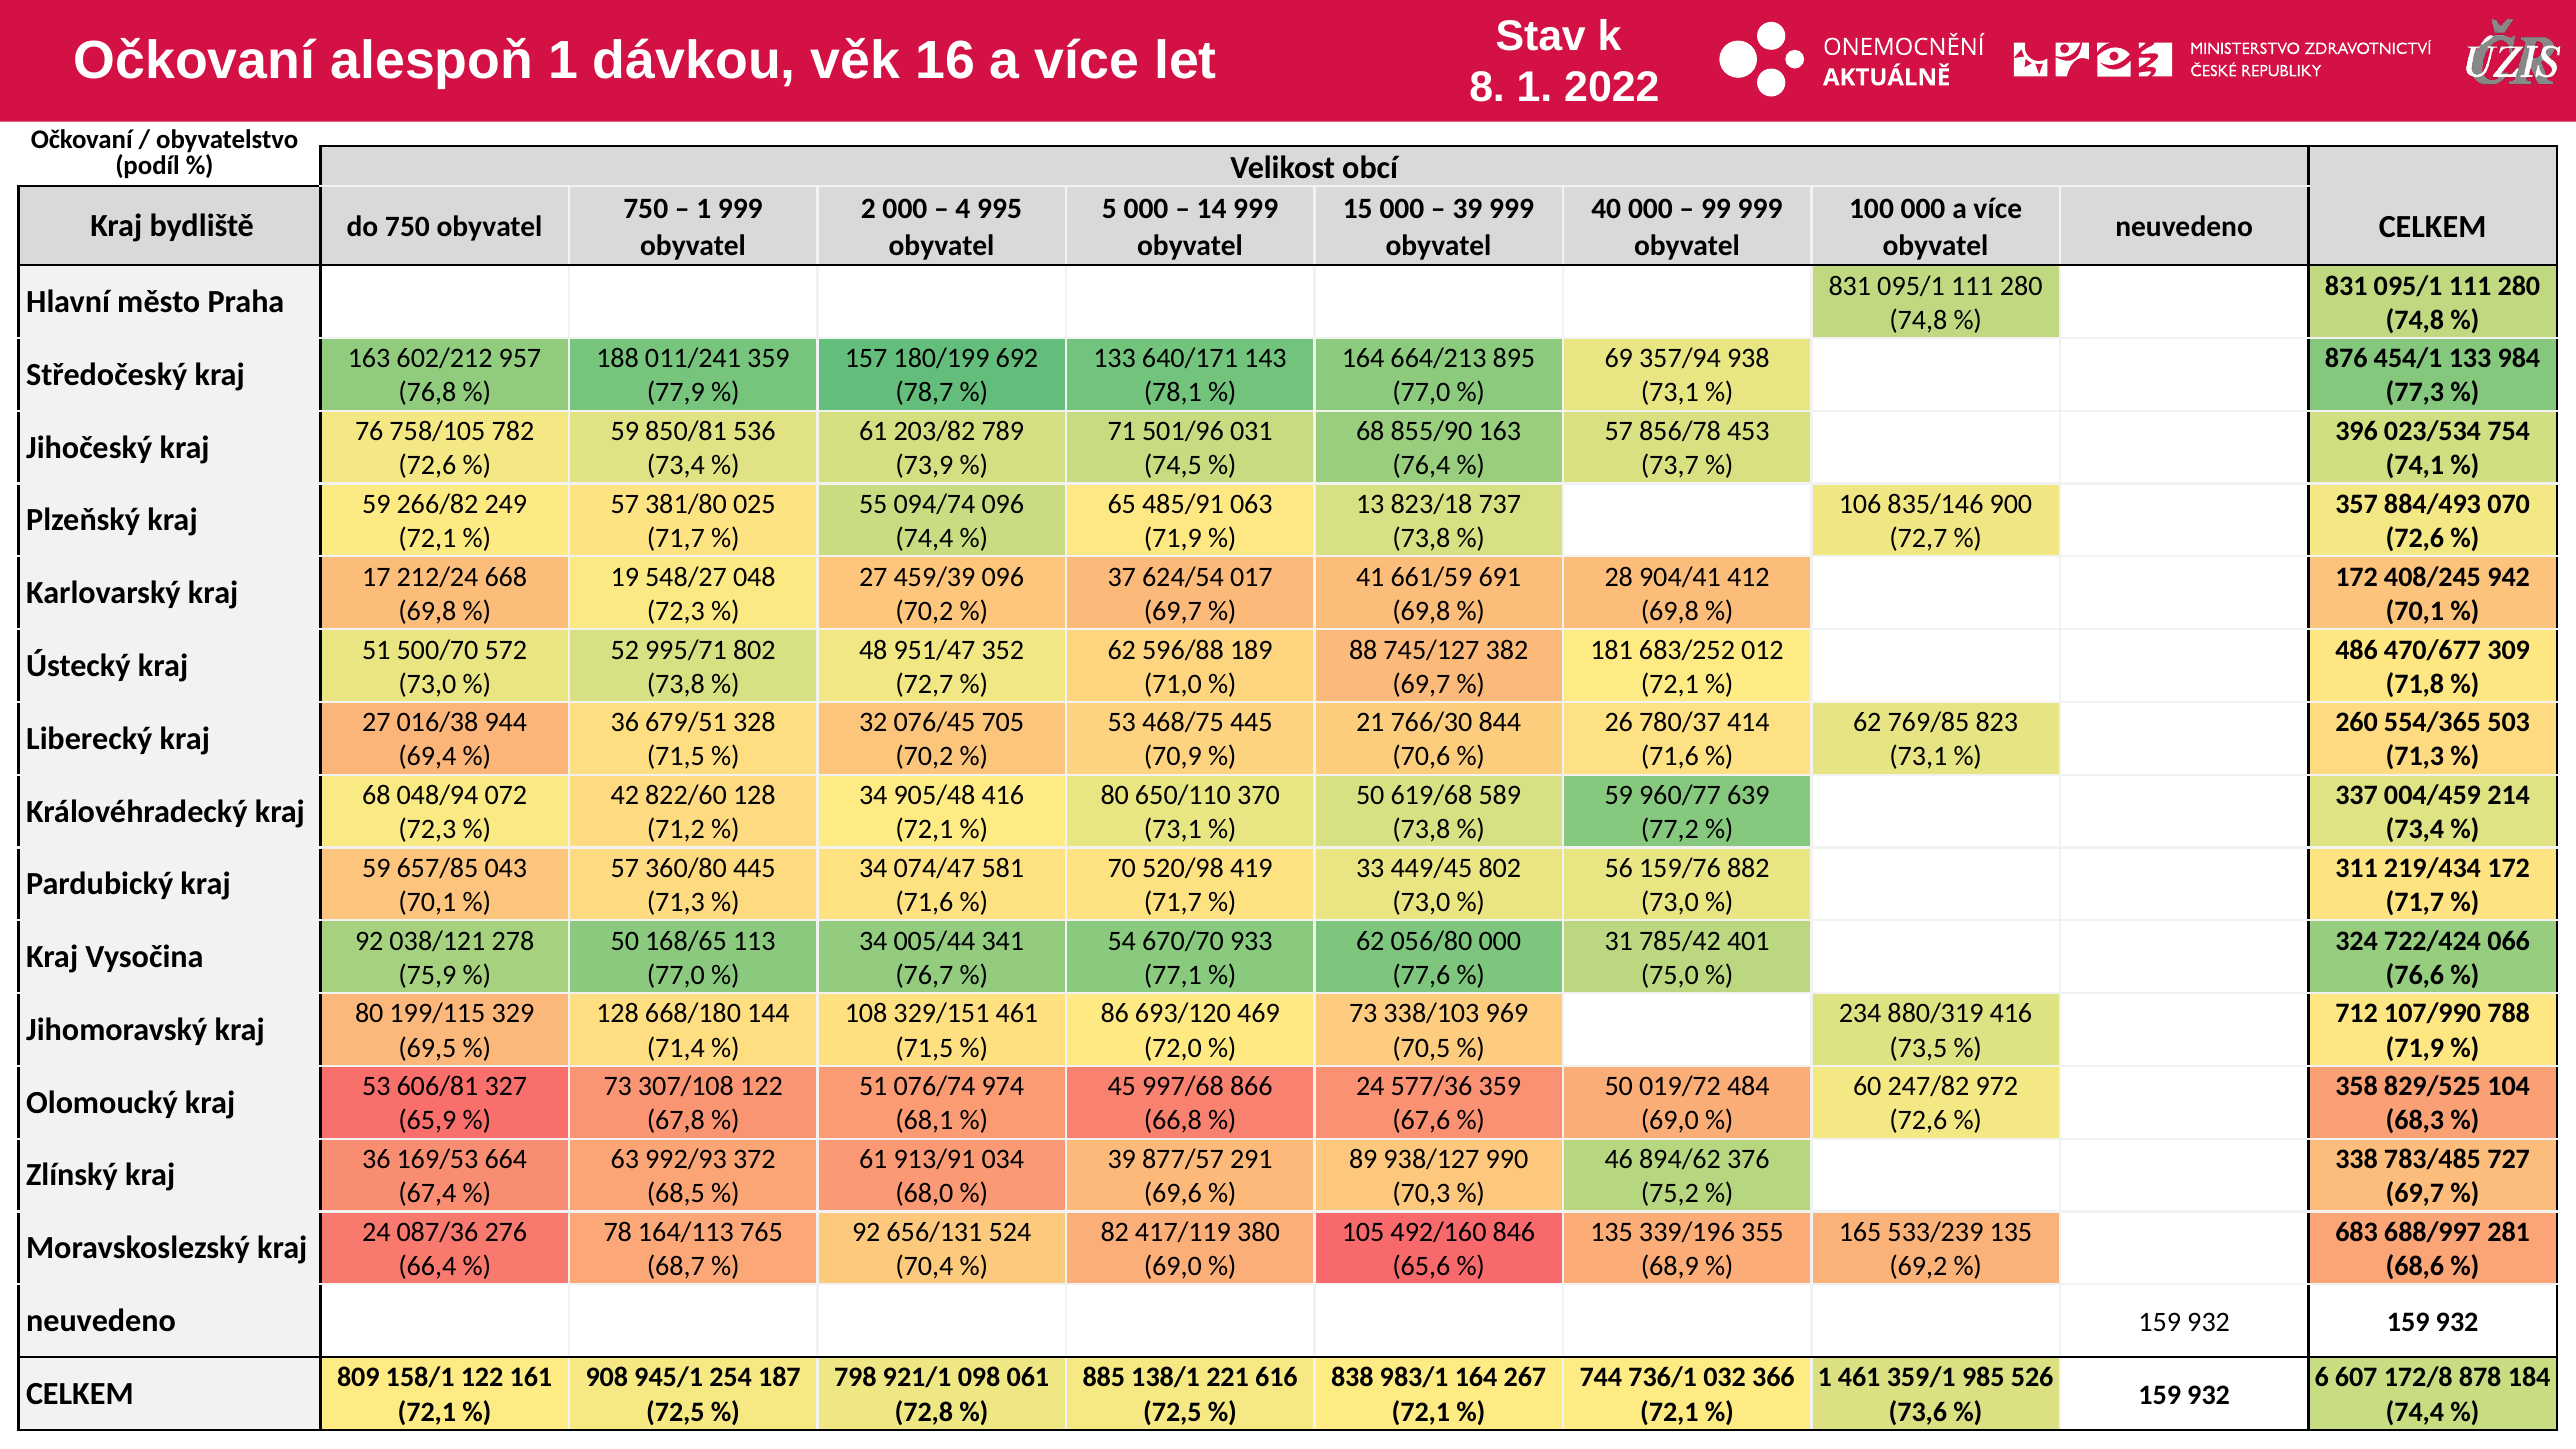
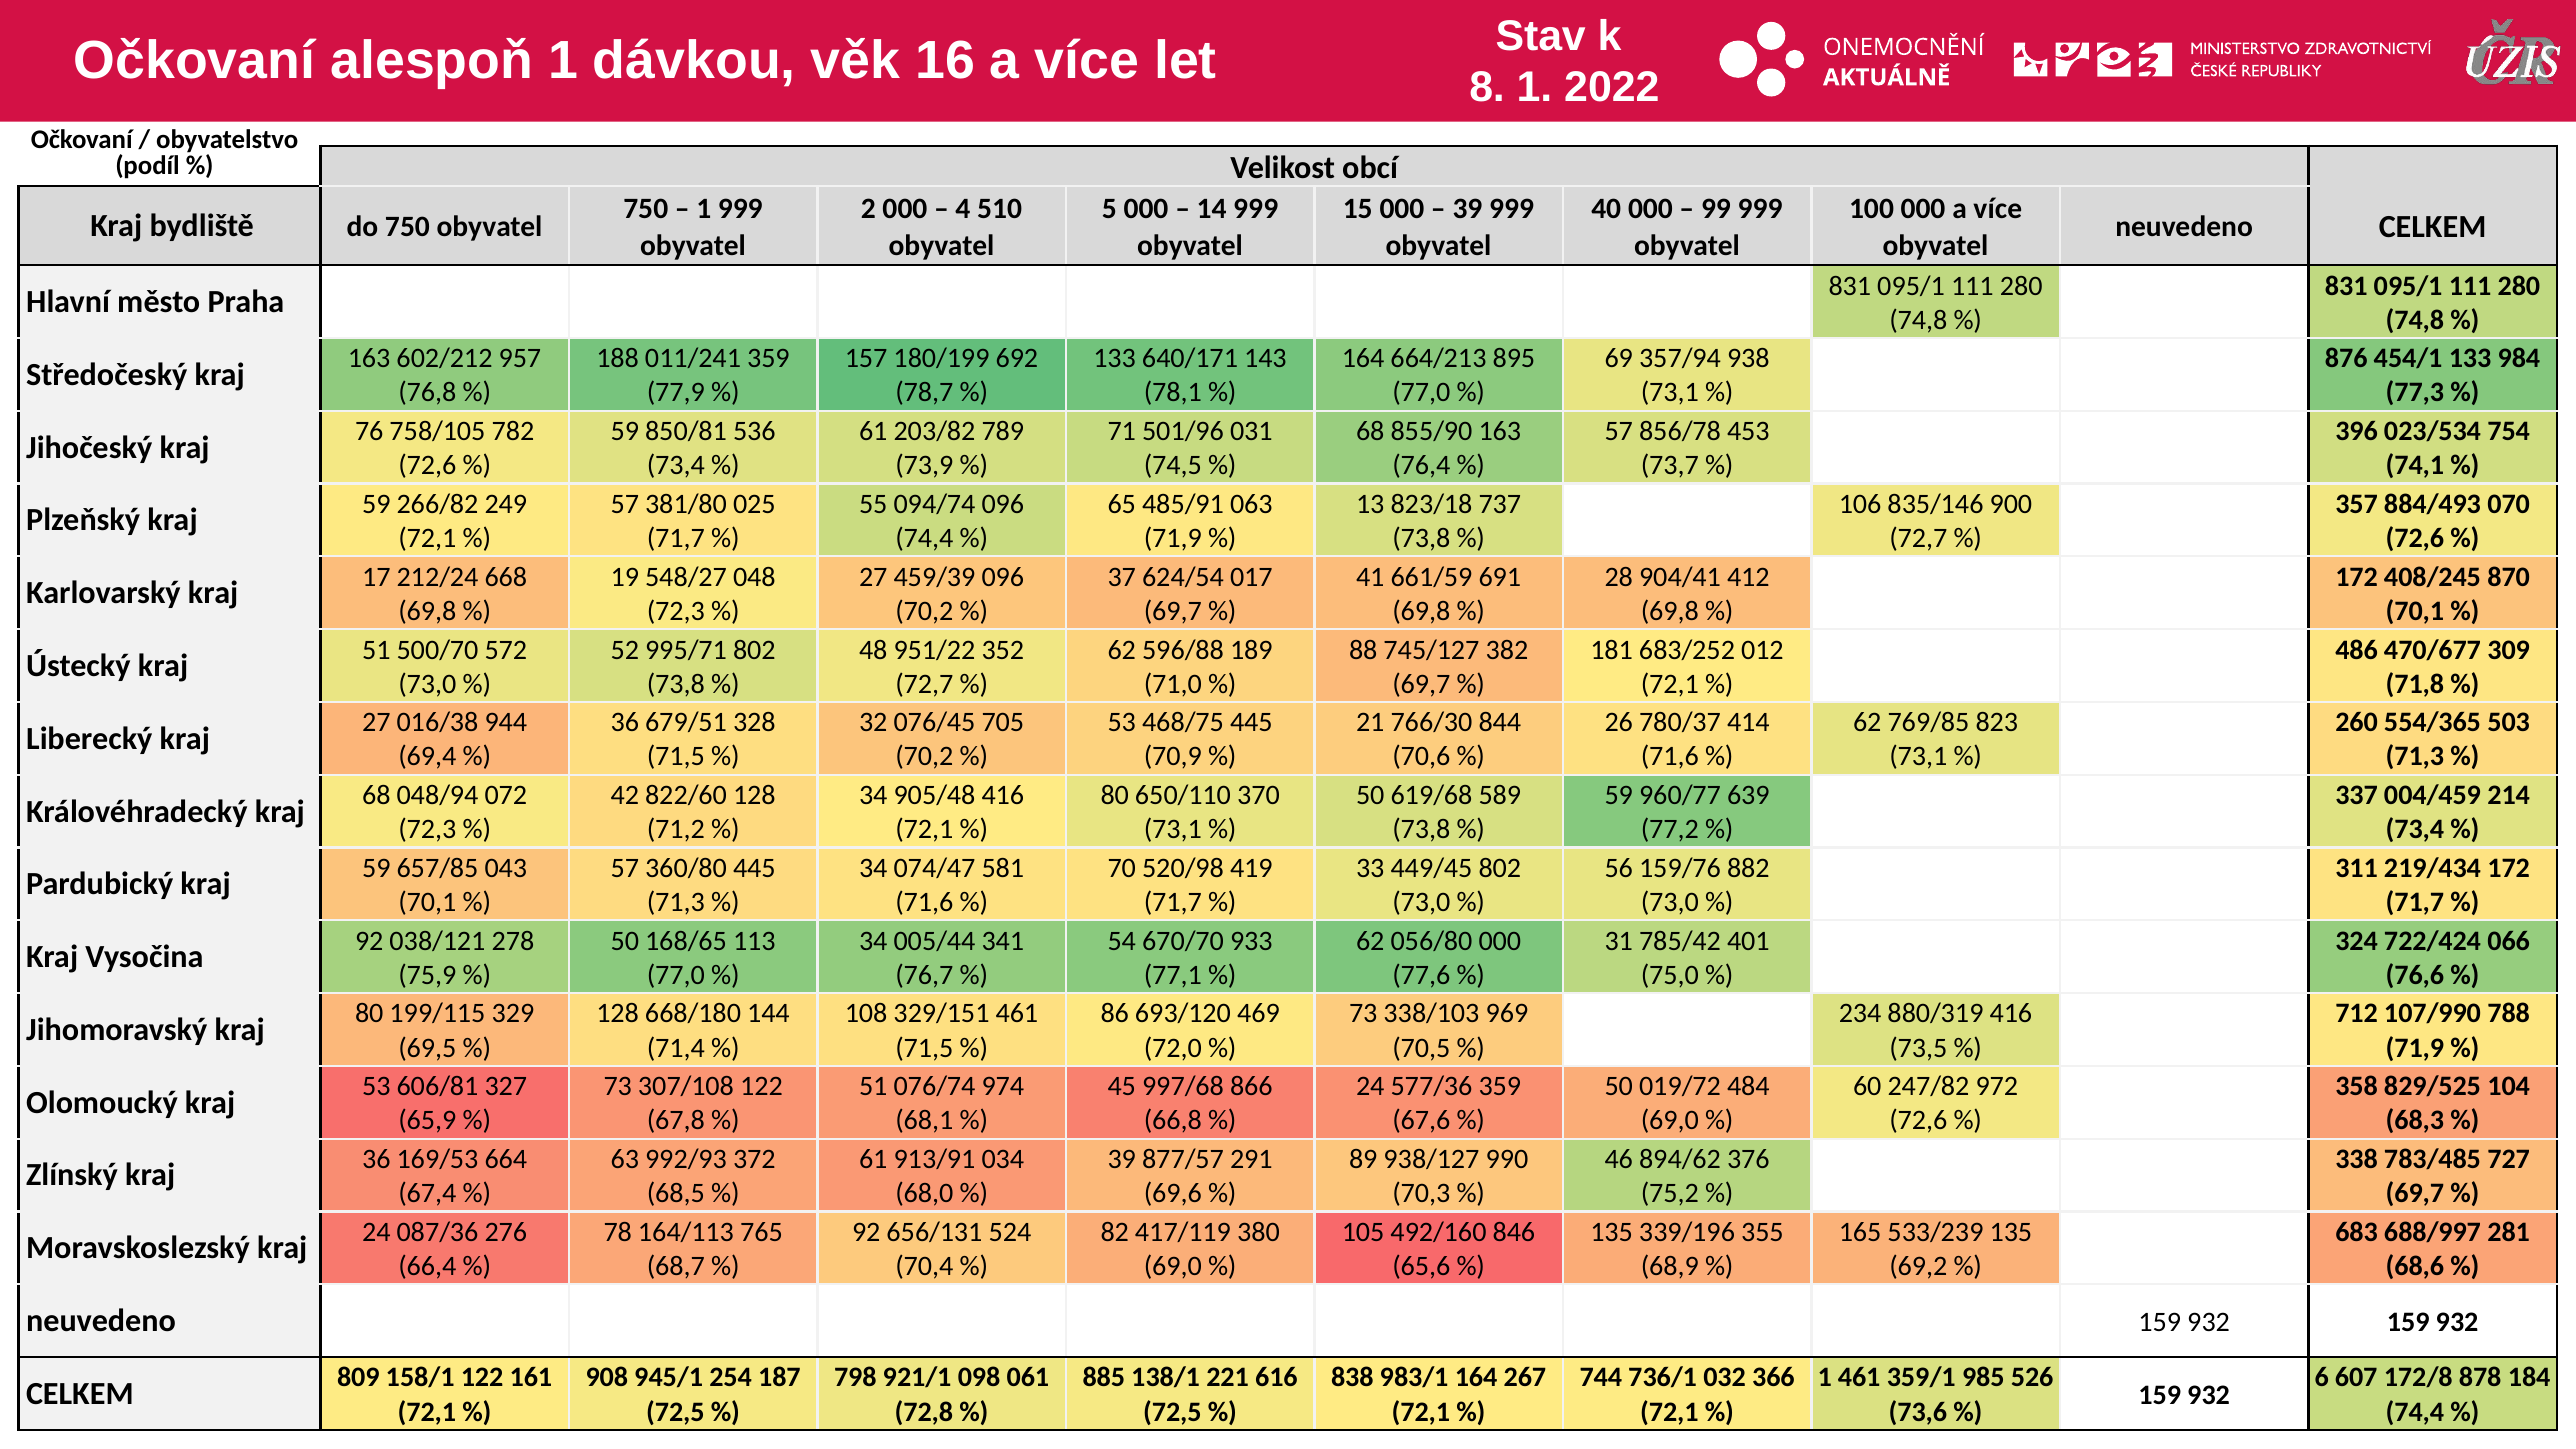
995: 995 -> 510 (1000, 209)
942: 942 -> 870 (2509, 577)
951/47: 951/47 -> 951/22 (934, 650)
